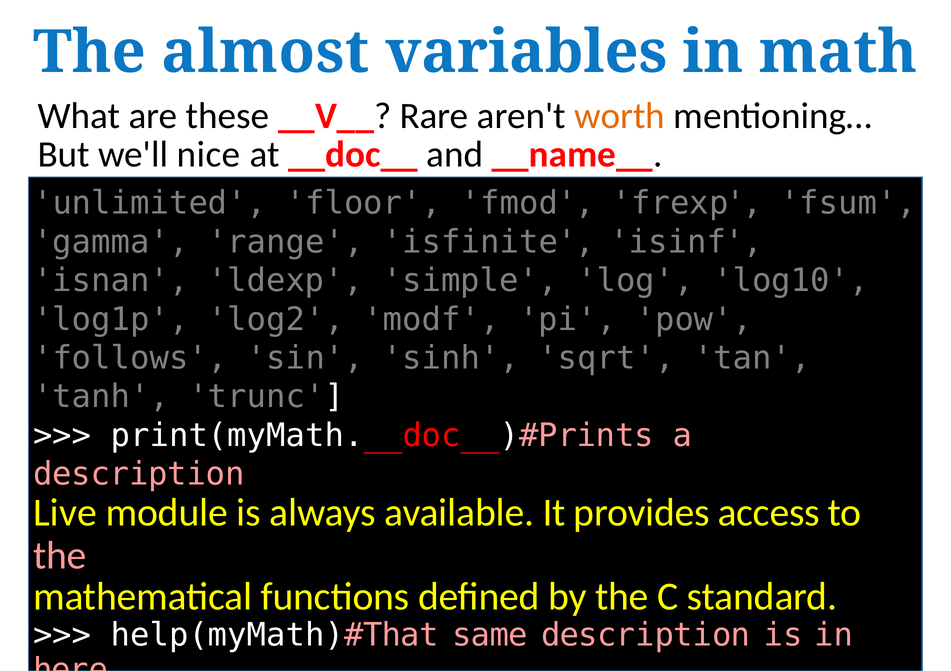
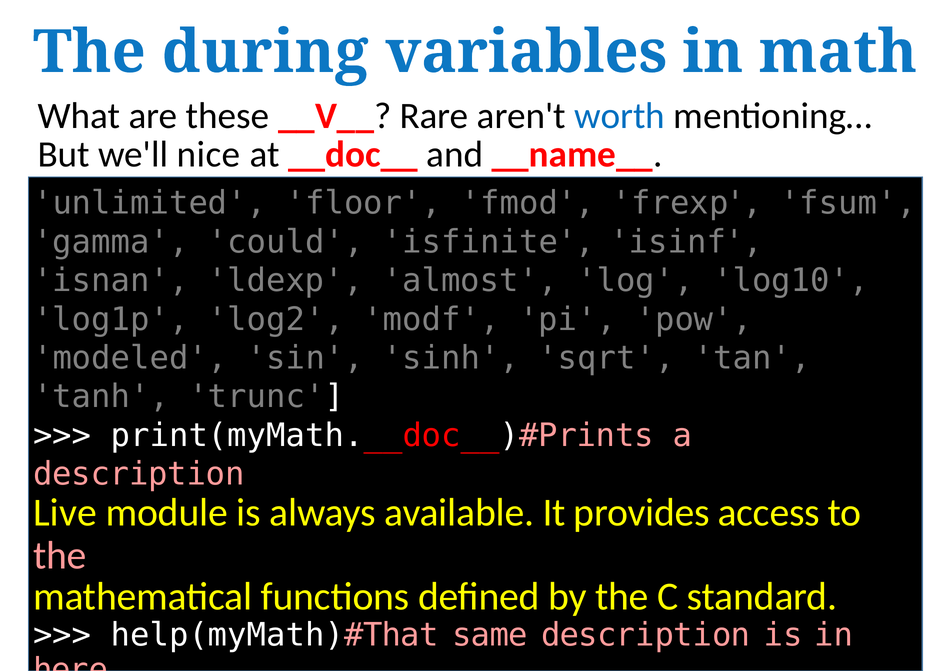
almost: almost -> during (265, 52)
worth colour: orange -> blue (620, 116)
range: range -> could (286, 242)
simple: simple -> almost (470, 280)
follows: follows -> modeled (130, 358)
